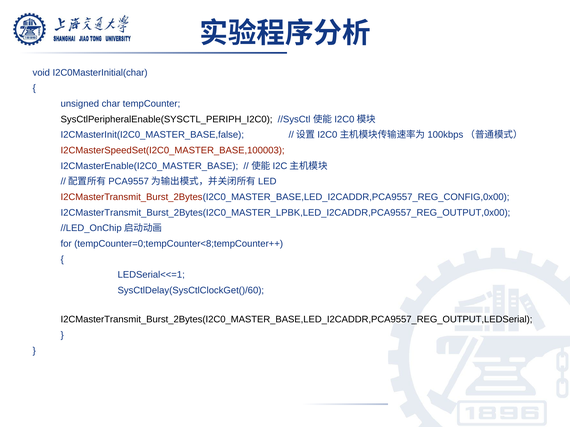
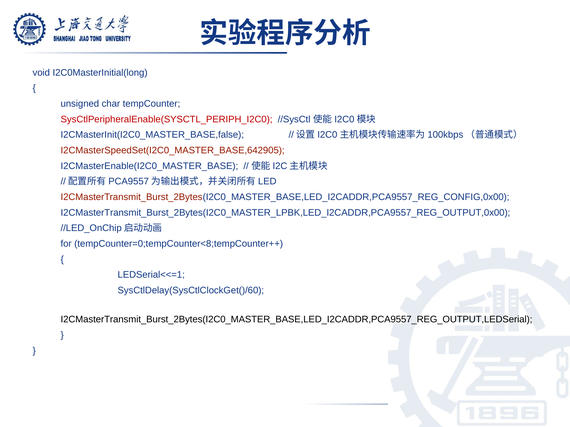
I2C0MasterInitial(char: I2C0MasterInitial(char -> I2C0MasterInitial(long (100, 73)
SysCtlPeripheralEnable(SYSCTL_PERIPH_I2C0 colour: black -> red (167, 119)
I2CMasterSpeedSet(I2C0_MASTER_BASE,100003: I2CMasterSpeedSet(I2C0_MASTER_BASE,100003 -> I2CMasterSpeedSet(I2C0_MASTER_BASE,642905 (173, 150)
